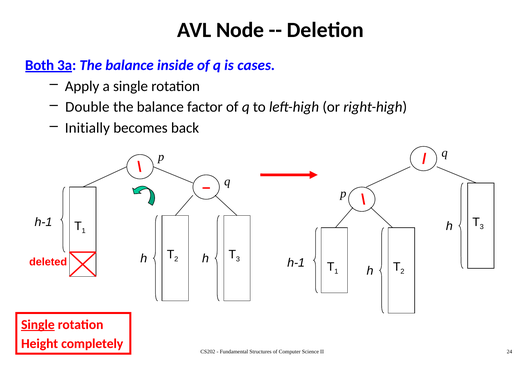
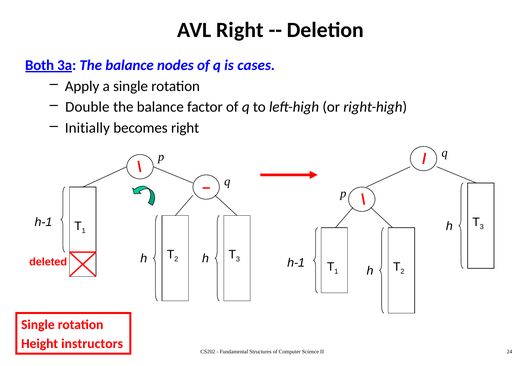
AVL Node: Node -> Right (240, 30)
inside: inside -> nodes (175, 65)
becomes back: back -> right (185, 128)
Single underline: present -> none (38, 325)
completely: completely -> instructors (92, 344)
